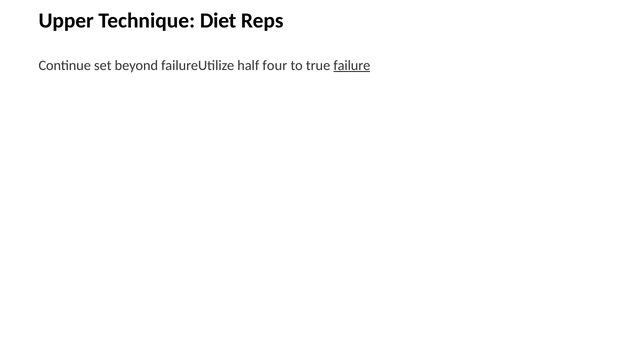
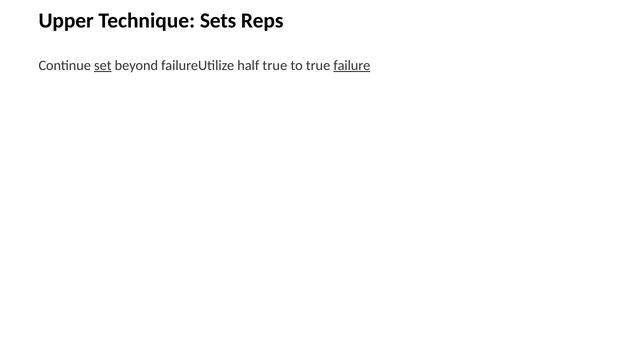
Diet: Diet -> Sets (218, 21)
set underline: none -> present (103, 65)
half four: four -> true (275, 65)
